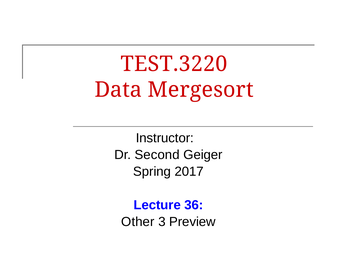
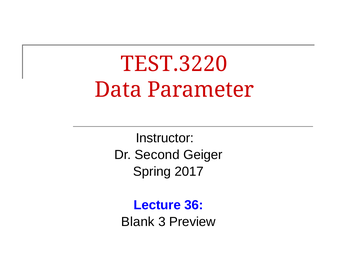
Mergesort: Mergesort -> Parameter (201, 90)
Other: Other -> Blank (138, 222)
